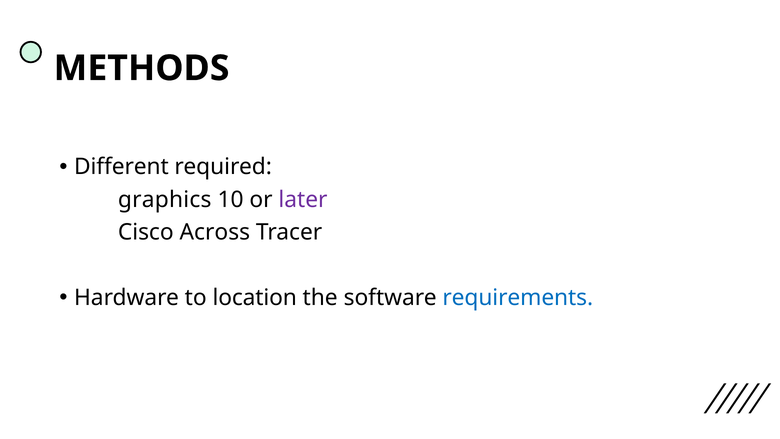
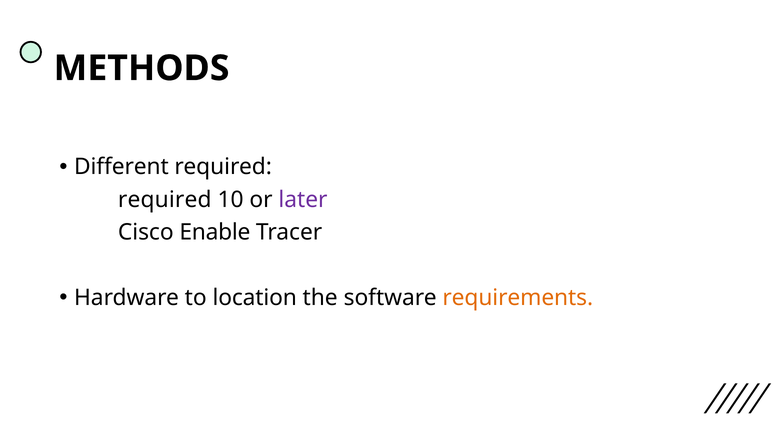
graphics: graphics -> required (165, 199)
Across: Across -> Enable (215, 232)
requirements colour: blue -> orange (518, 298)
